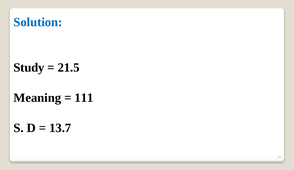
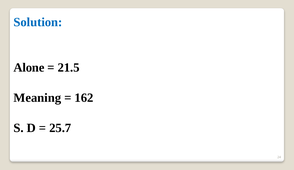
Study: Study -> Alone (29, 67)
111: 111 -> 162 (84, 98)
13.7: 13.7 -> 25.7 (60, 128)
